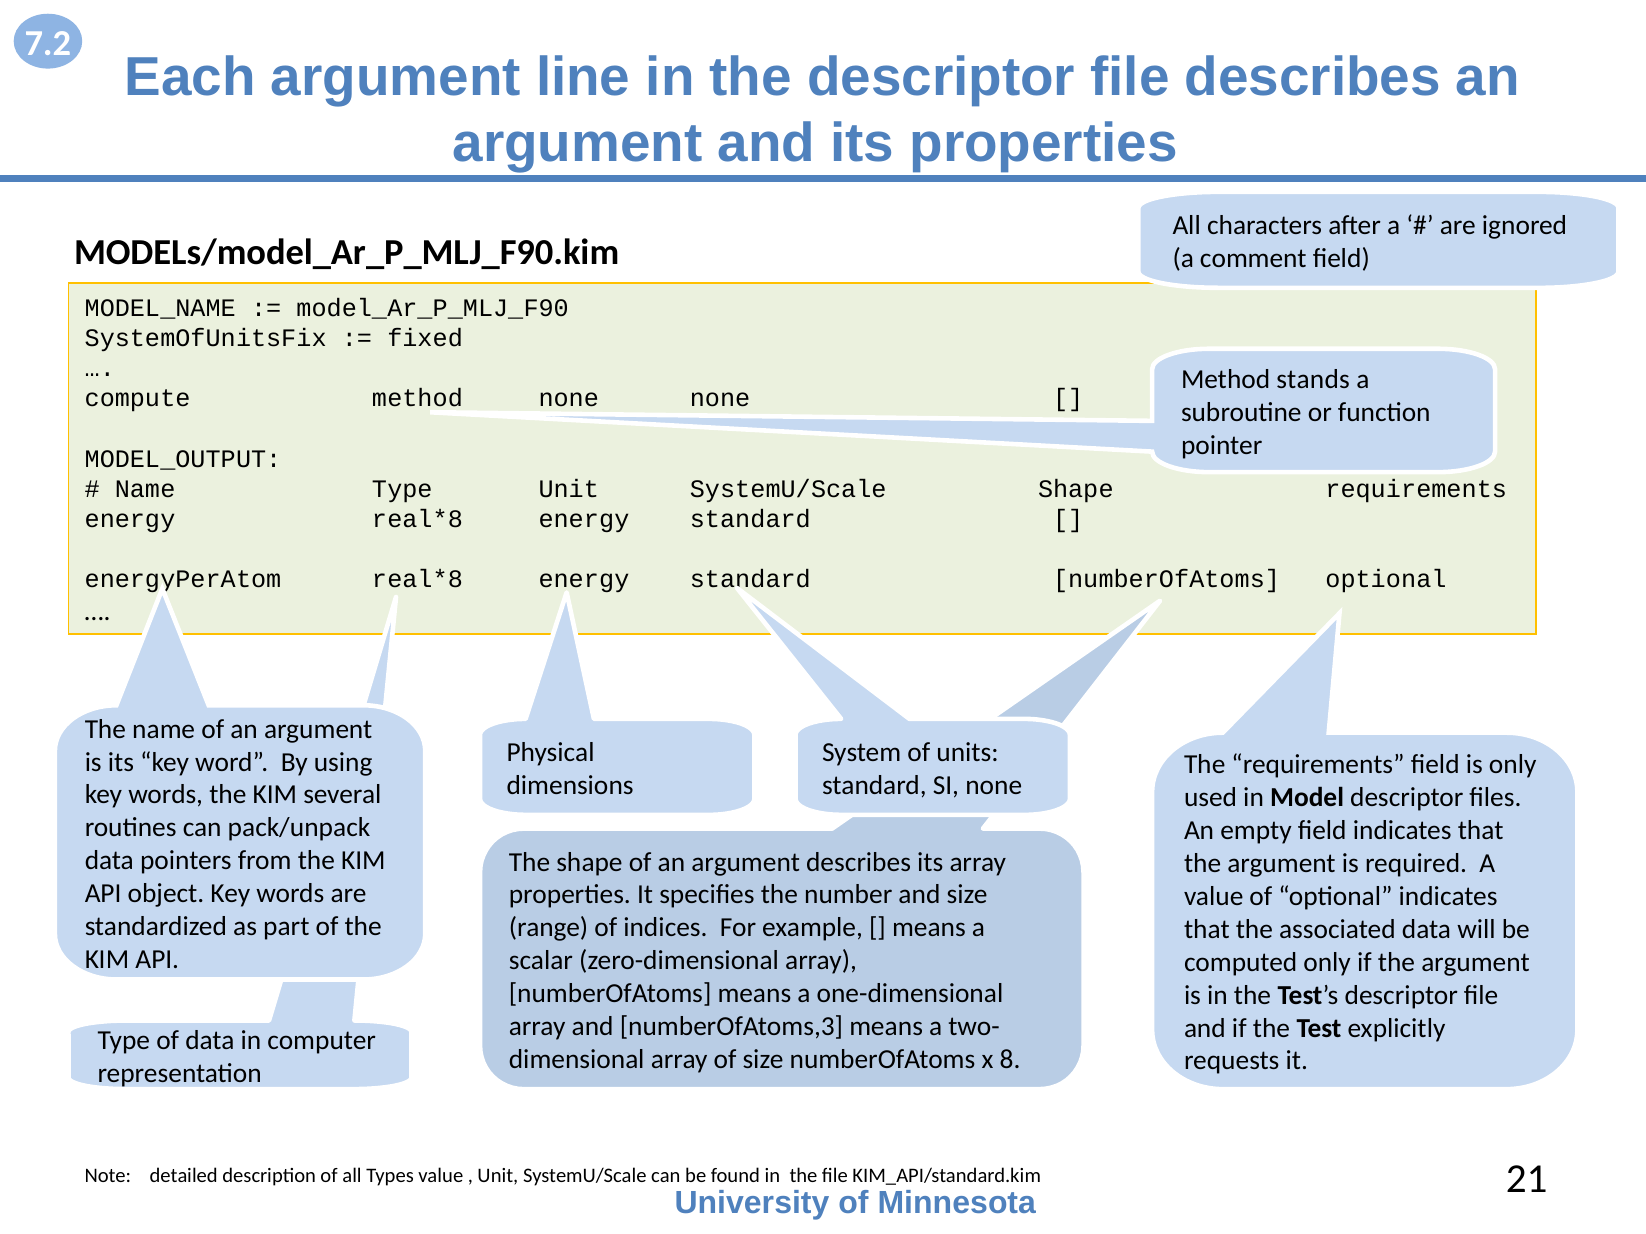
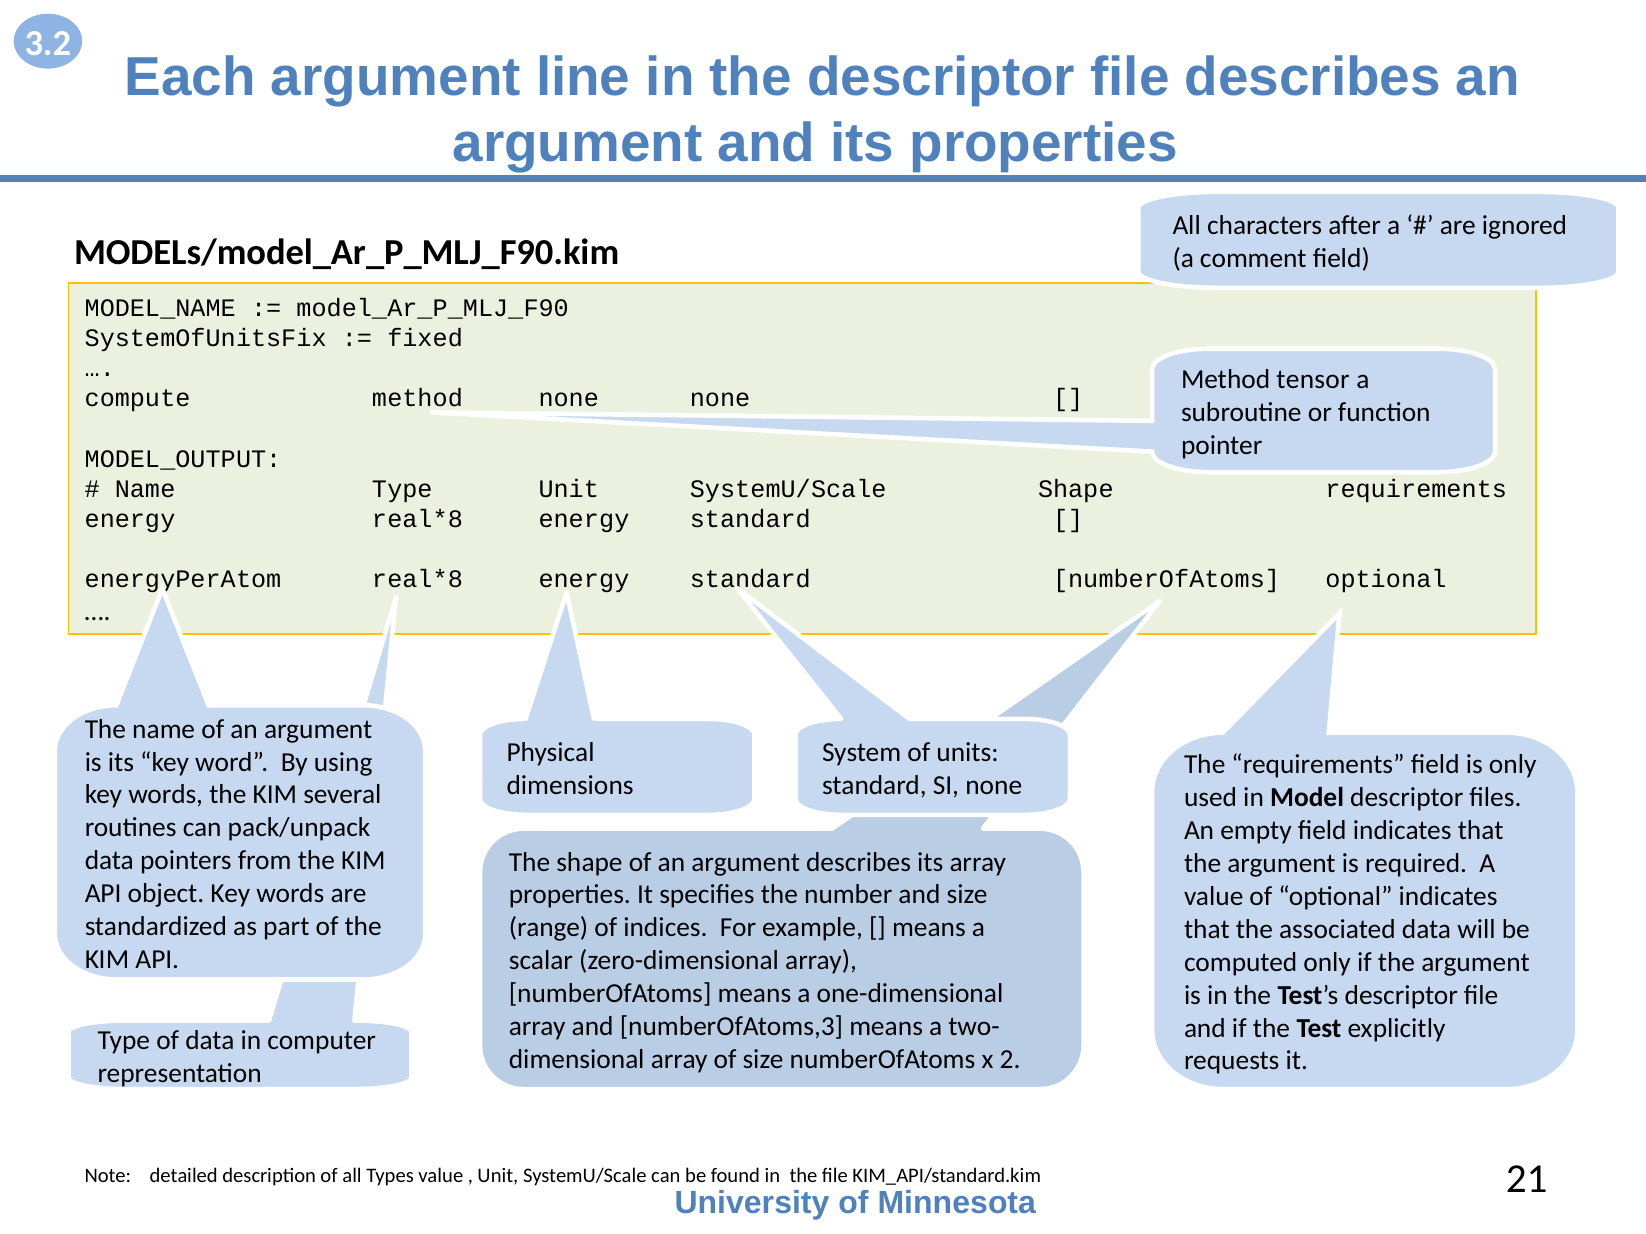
7.2: 7.2 -> 3.2 (48, 44)
stands: stands -> tensor (1313, 380)
8: 8 -> 2 (1010, 1060)
